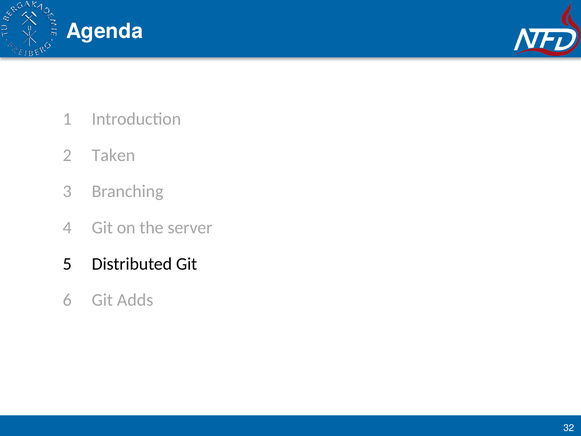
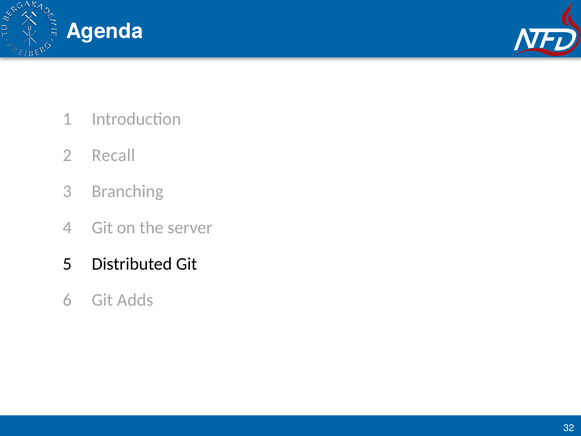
Taken: Taken -> Recall (113, 155)
